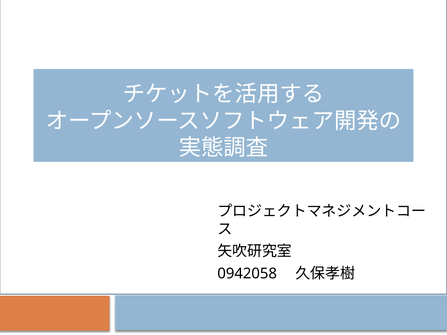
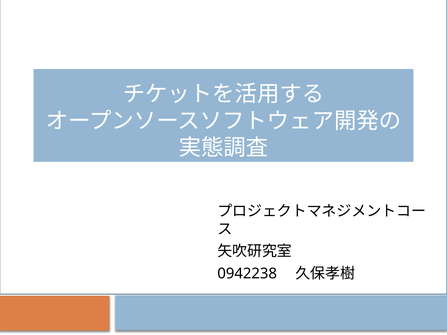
0942058: 0942058 -> 0942238 (247, 274)
